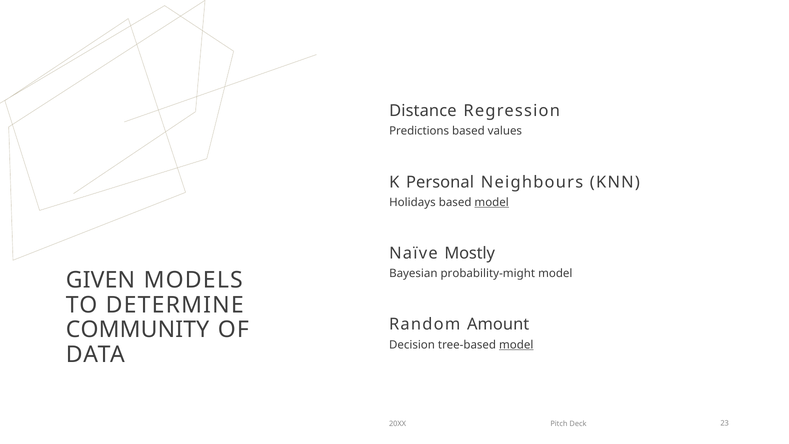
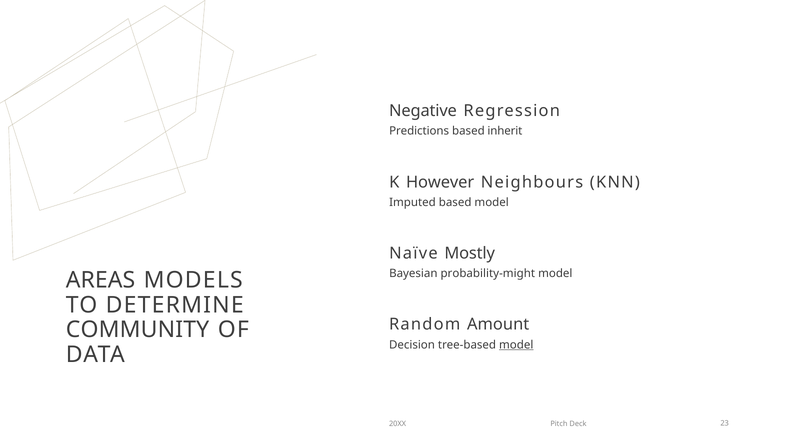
Distance: Distance -> Negative (423, 111)
values: values -> inherit (505, 131)
Personal: Personal -> However (440, 182)
Holidays: Holidays -> Imputed (412, 202)
model underline: present -> none (492, 202)
GIVEN: GIVEN -> AREAS (101, 280)
